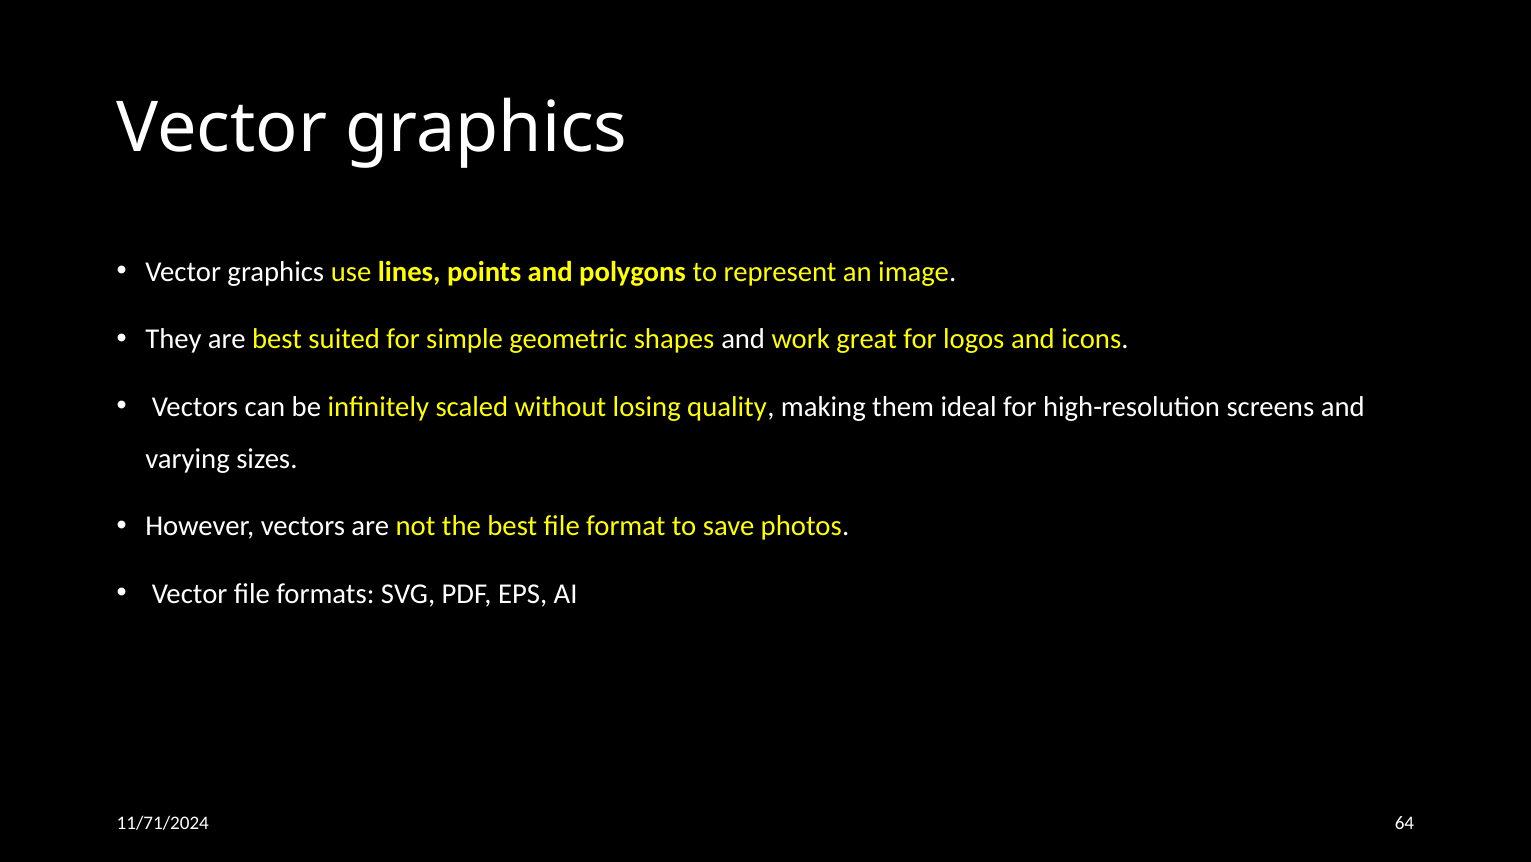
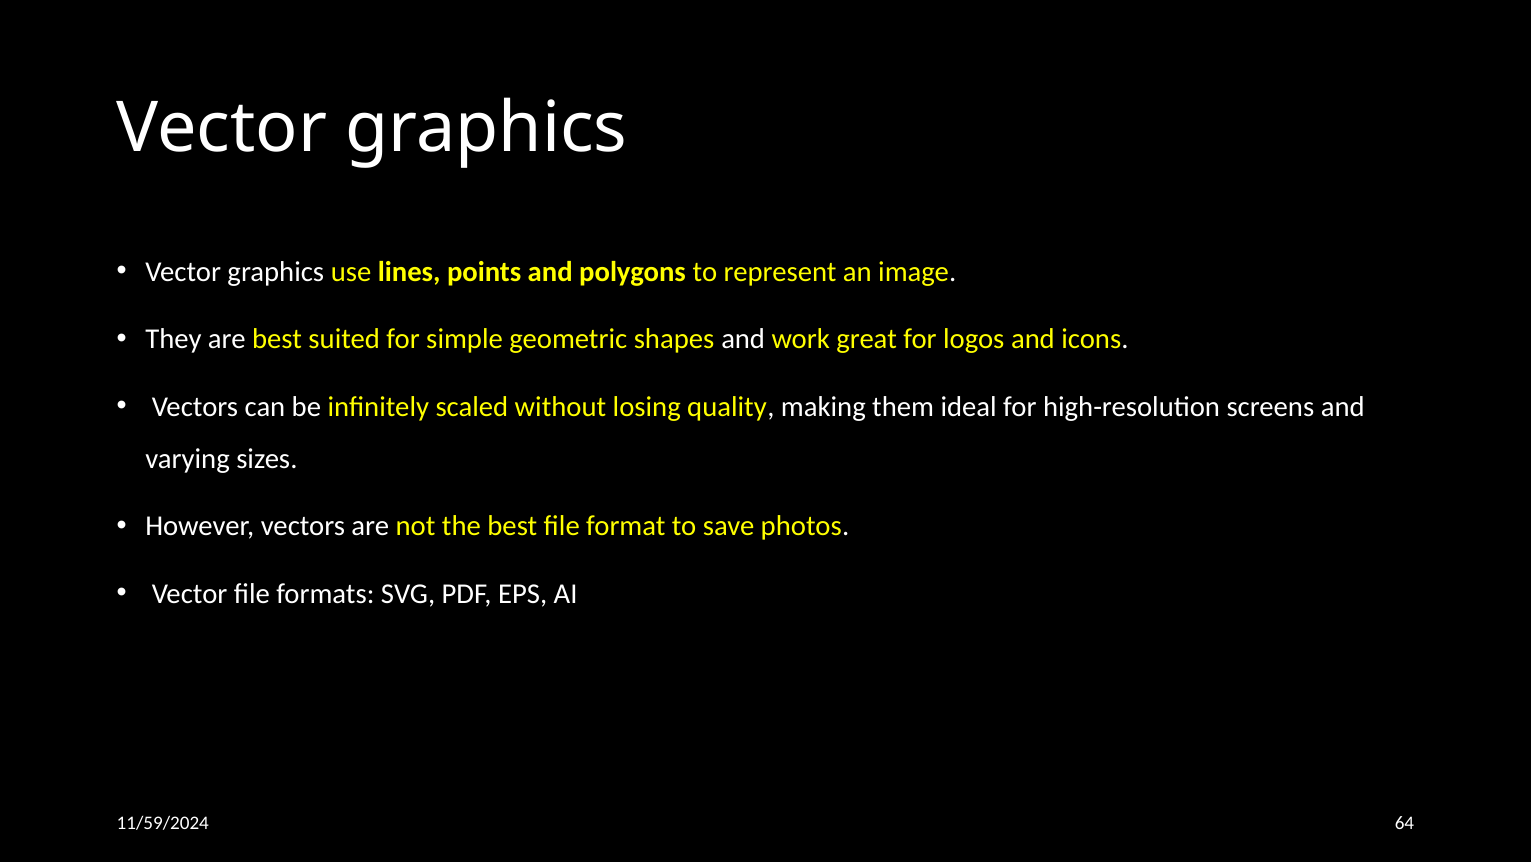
11/71/2024: 11/71/2024 -> 11/59/2024 (163, 823)
